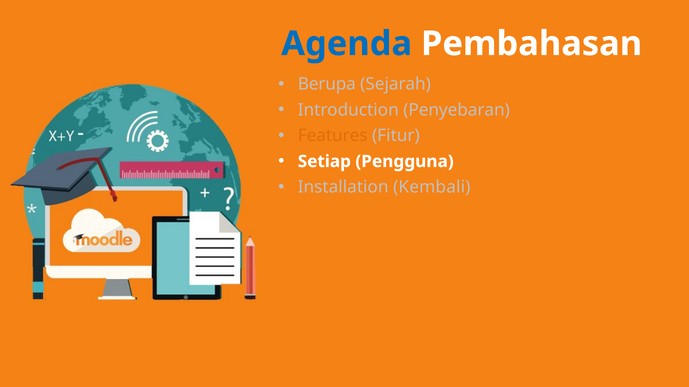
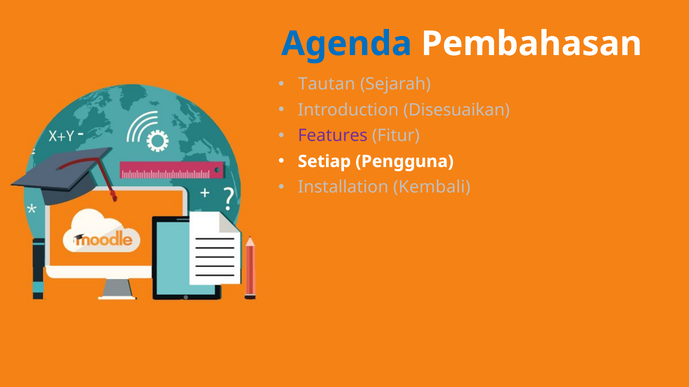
Berupa: Berupa -> Tautan (327, 84)
Penyebaran: Penyebaran -> Disesuaikan (457, 110)
Features colour: orange -> purple (333, 136)
